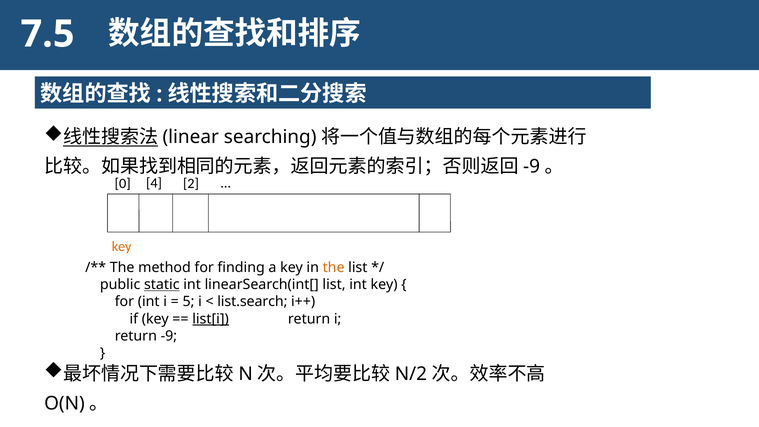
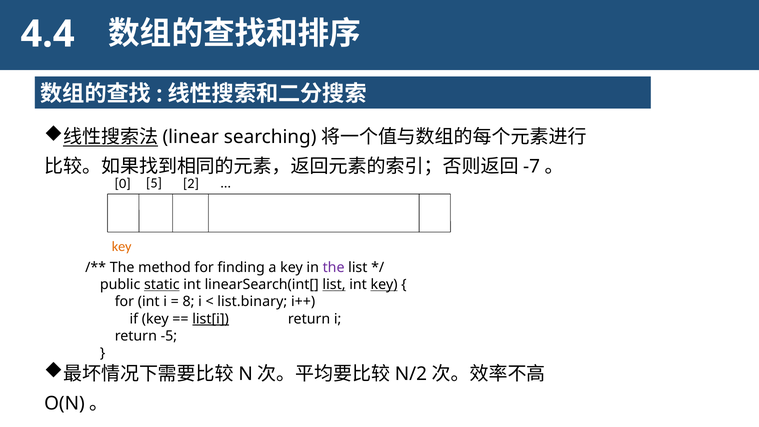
7.5: 7.5 -> 4.4 (48, 34)
-9: -9 -> -7 (532, 167)
4: 4 -> 5 (154, 183)
the colour: orange -> purple (334, 268)
list underline: none -> present (334, 285)
key underline: none -> present (384, 285)
5: 5 -> 8 (188, 302)
list.search: list.search -> list.binary (252, 302)
return -9: -9 -> -5 (169, 336)
